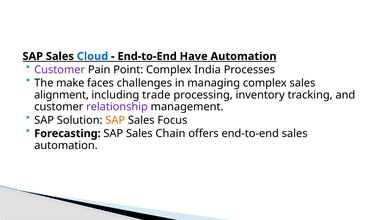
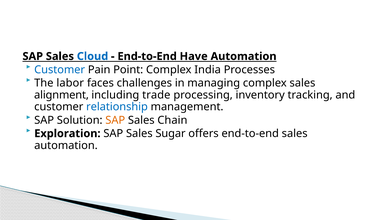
Customer colour: purple -> blue (60, 70)
make: make -> labor (70, 83)
relationship colour: purple -> blue (117, 107)
Focus: Focus -> Chain (172, 120)
Forecasting: Forecasting -> Exploration (67, 134)
Chain: Chain -> Sugar (171, 134)
